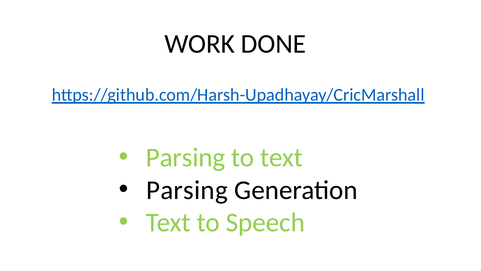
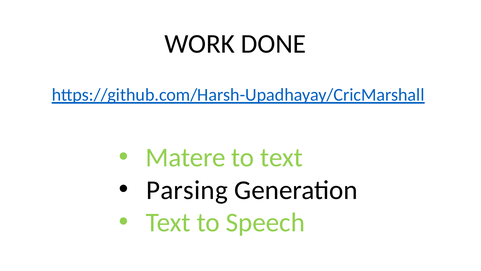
Parsing: Parsing -> Matere (186, 157)
